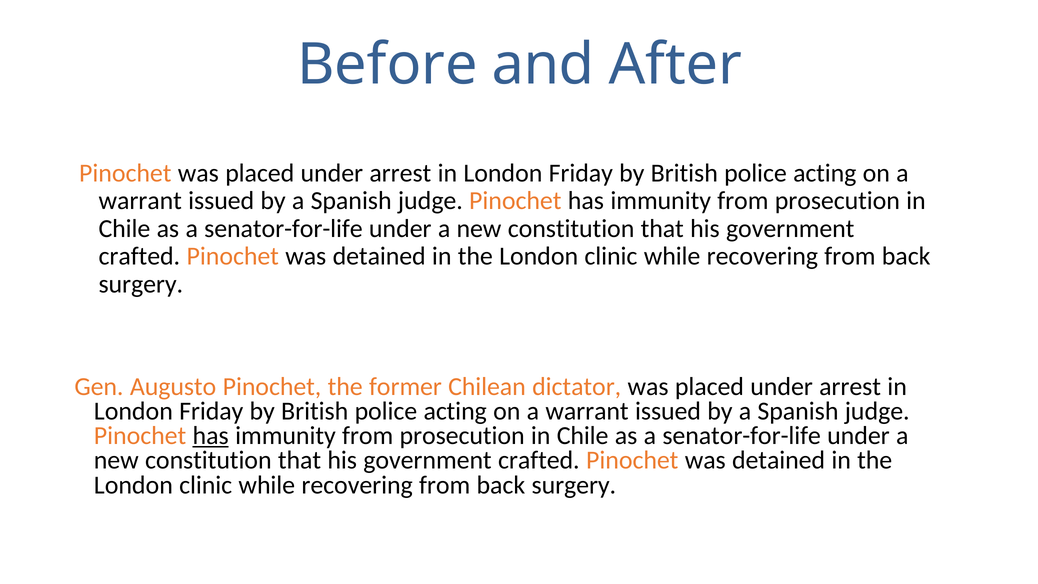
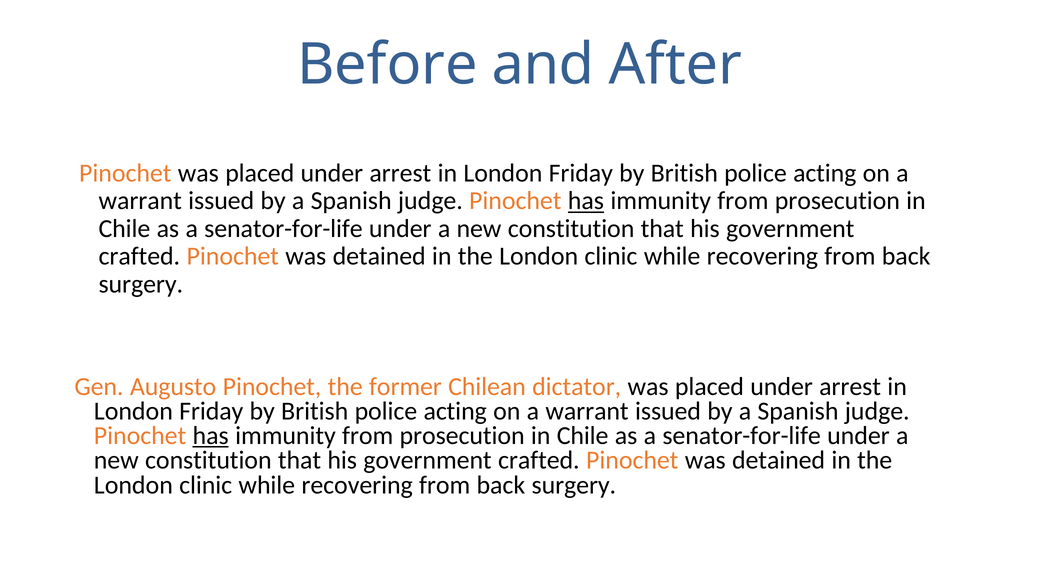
has underline: none -> present (586, 201)
